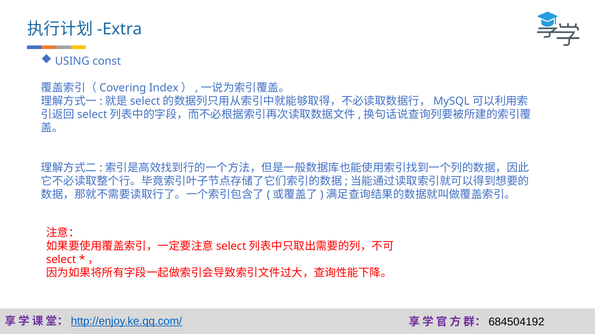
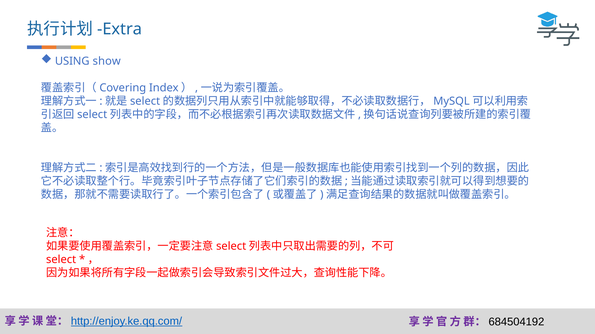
const: const -> show (107, 61)
